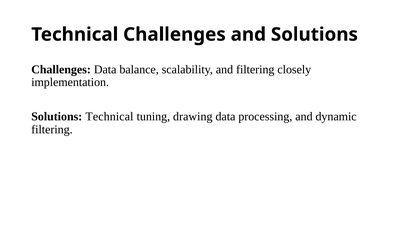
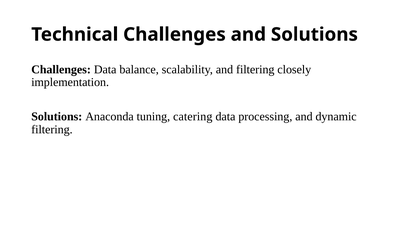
Solutions Technical: Technical -> Anaconda (110, 117)
drawing: drawing -> catering (193, 117)
